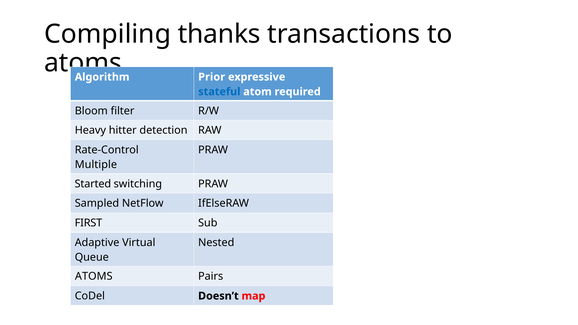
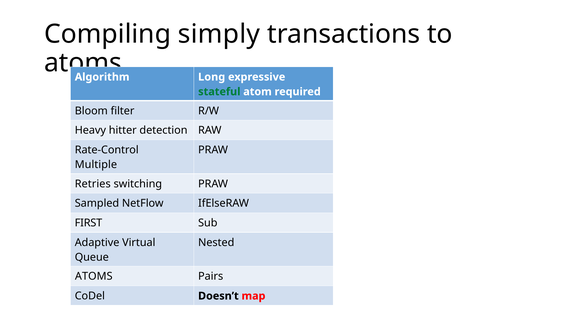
thanks: thanks -> simply (219, 34)
Prior: Prior -> Long (212, 77)
stateful colour: blue -> green (219, 92)
Started: Started -> Retries (93, 184)
